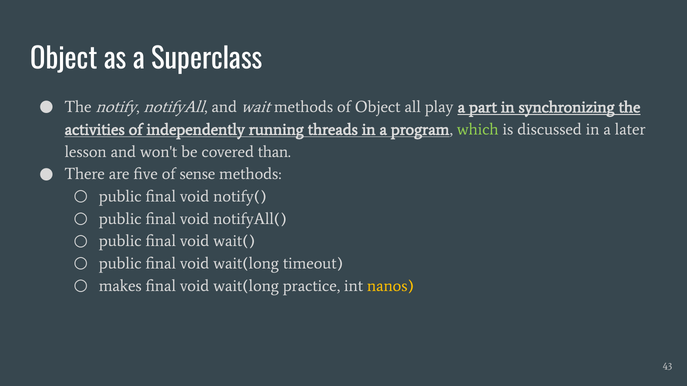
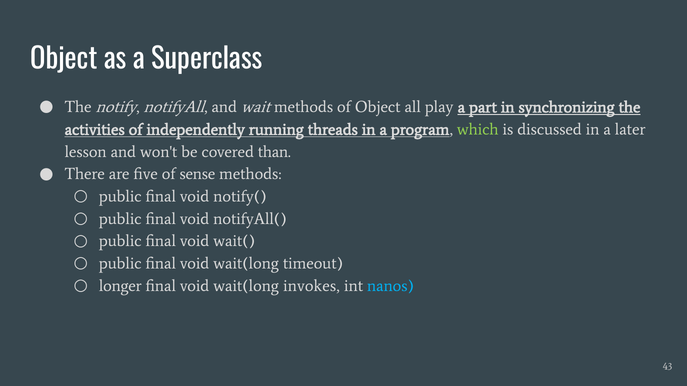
makes: makes -> longer (120, 286)
practice: practice -> invokes (311, 286)
nanos colour: yellow -> light blue (391, 286)
